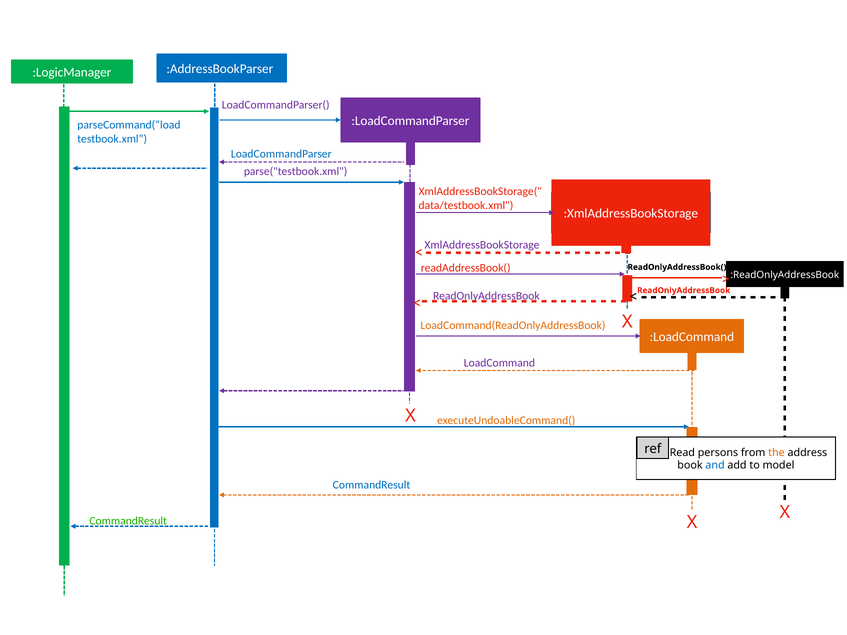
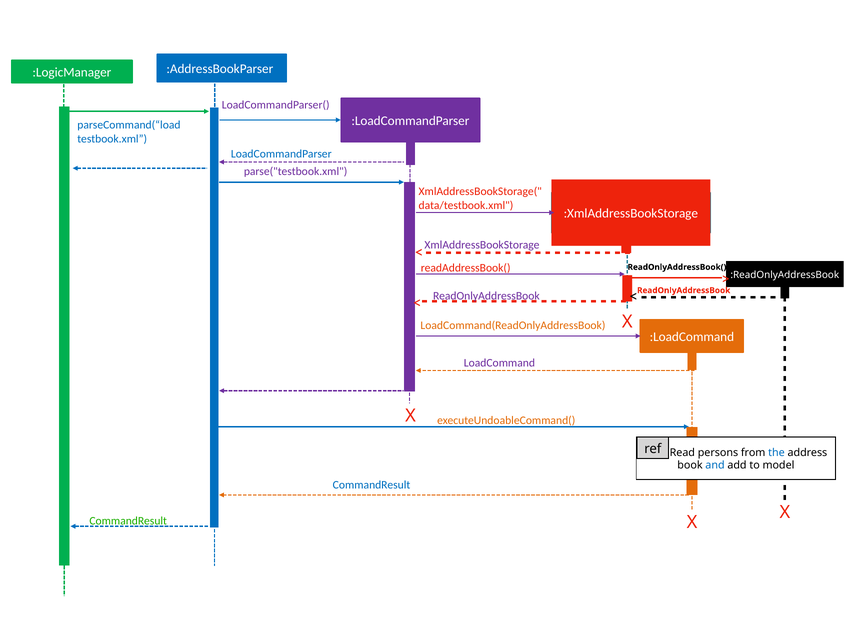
the colour: orange -> blue (776, 453)
